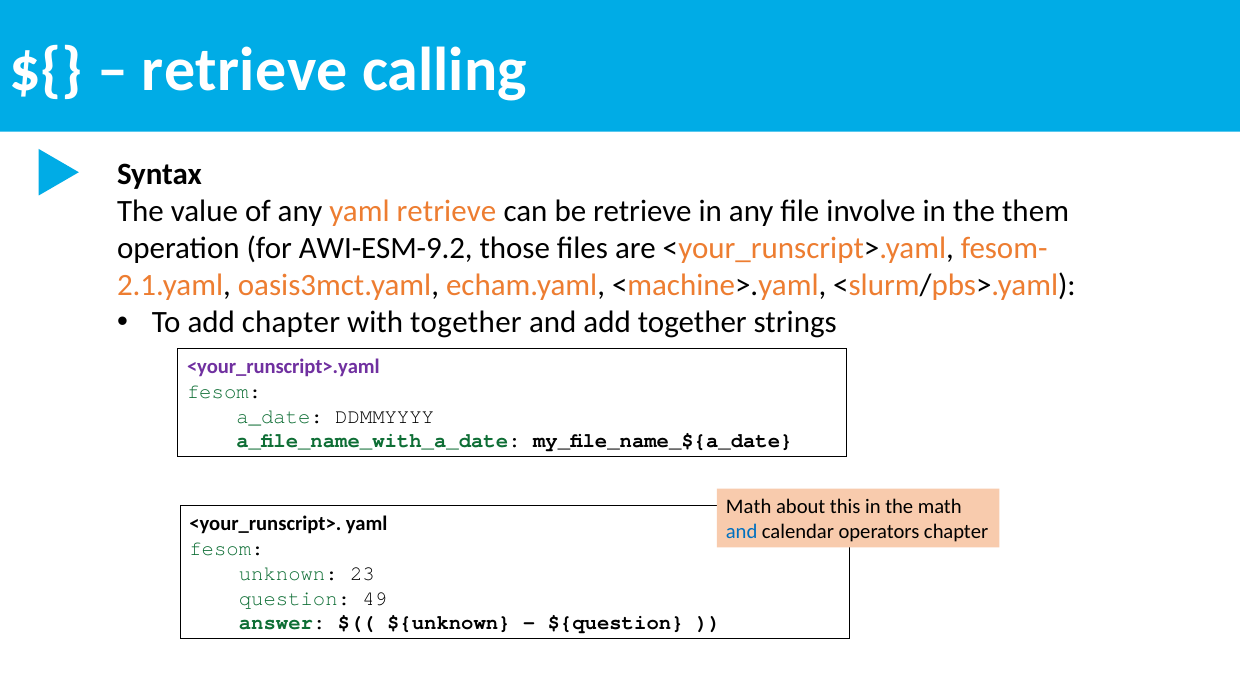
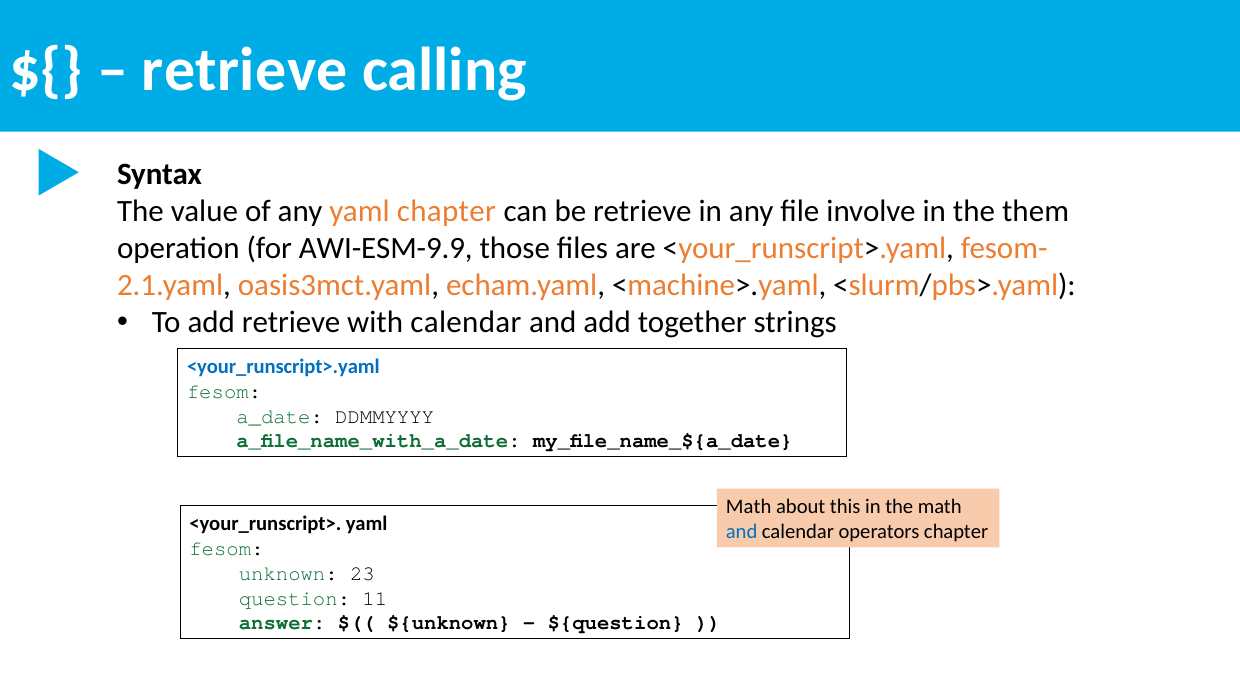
yaml retrieve: retrieve -> chapter (446, 211)
AWI-ESM-9.2: AWI-ESM-9.2 -> AWI-ESM-9.9 (386, 248)
add chapter: chapter -> retrieve (291, 323)
with together: together -> calendar (466, 323)
<your_runscript>.yaml colour: purple -> blue (283, 367)
49: 49 -> 11 (375, 599)
